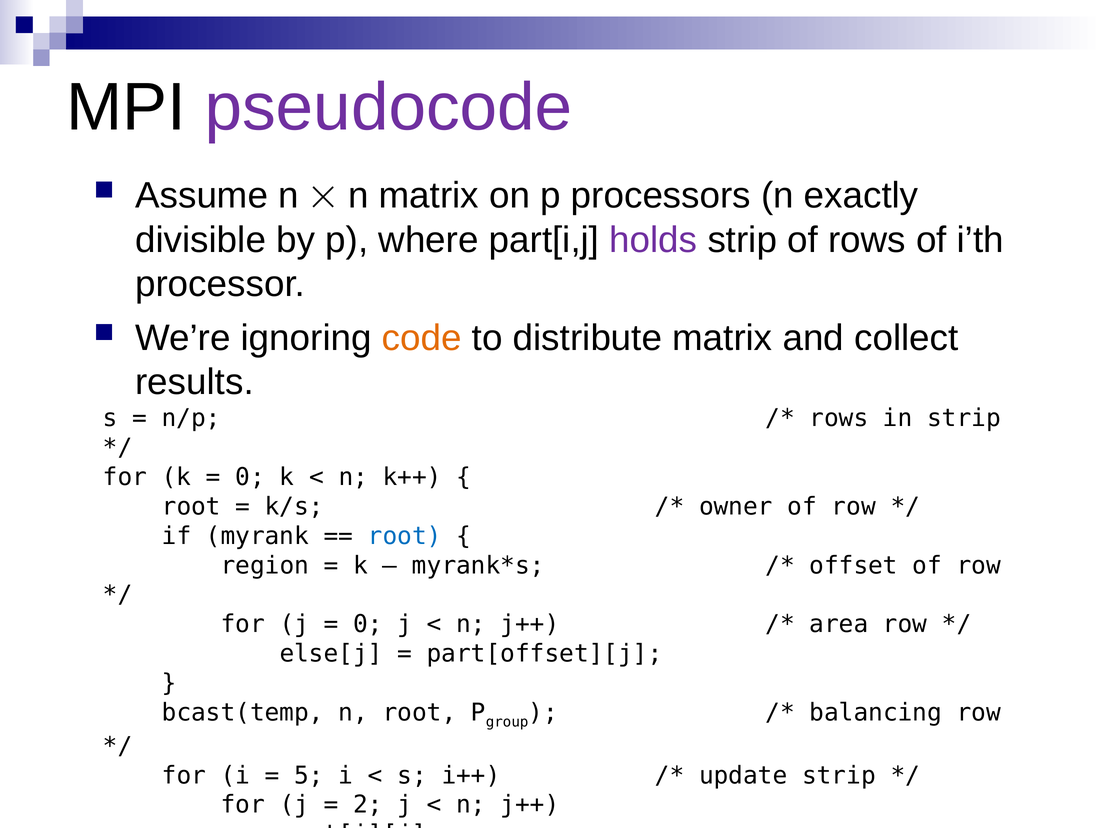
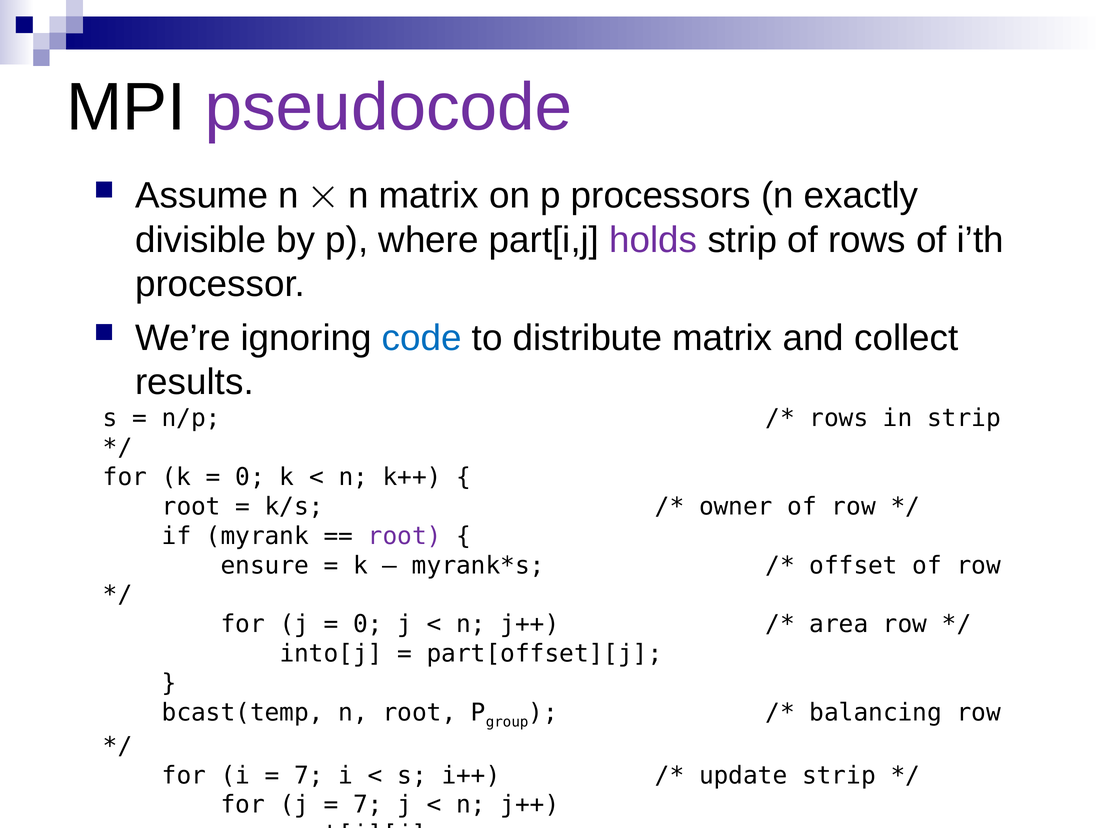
code colour: orange -> blue (422, 338)
root colour: blue -> purple (405, 536)
region: region -> ensure (265, 565)
else[j: else[j -> into[j (331, 654)
5: 5 -> 7 (309, 775)
2: 2 -> 7 (368, 805)
